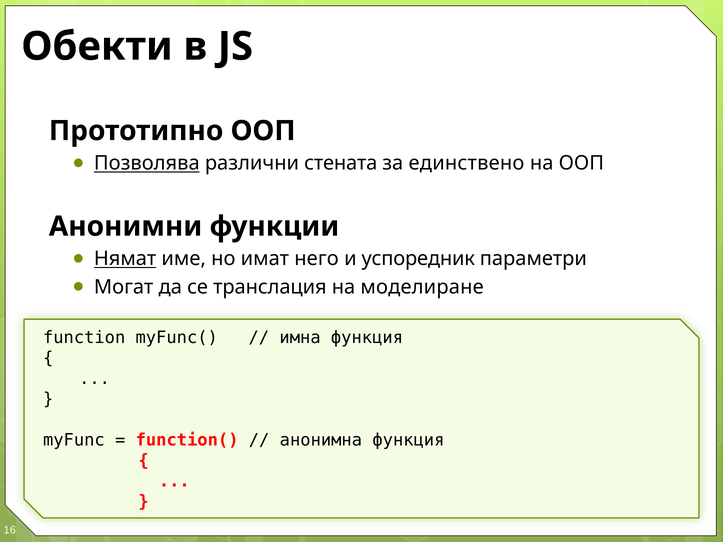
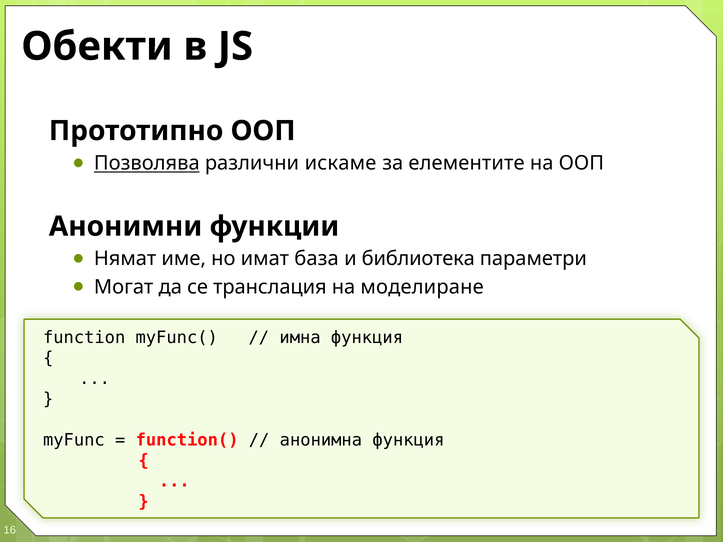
стената: стената -> искаме (341, 163)
единствено: единствено -> елементите (467, 163)
Нямат underline: present -> none (125, 259)
него: него -> база (317, 259)
успоредник: успоредник -> библиотека (418, 259)
